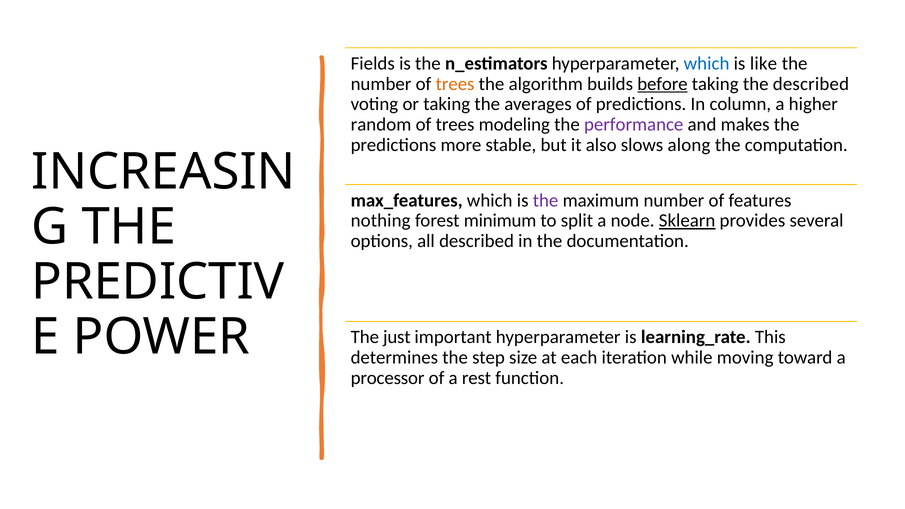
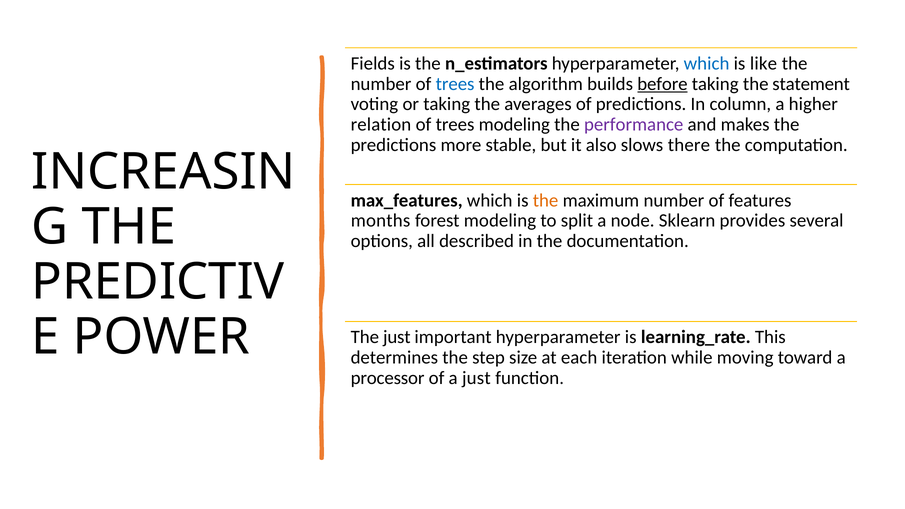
trees colour: orange -> blue (455, 84)
the described: described -> statement (811, 84)
random: random -> relation (381, 125)
along: along -> there (689, 145)
the colour: purple -> orange (546, 200)
nothing: nothing -> months (381, 221)
forest minimum: minimum -> modeling (500, 221)
Sklearn underline: present -> none (687, 221)
a rest: rest -> just (476, 378)
